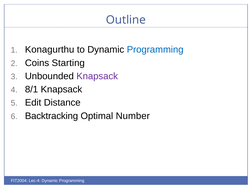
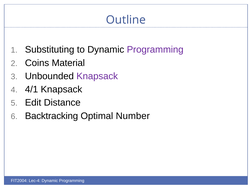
Konagurthu: Konagurthu -> Substituting (50, 50)
Programming colour: blue -> purple (155, 50)
Starting: Starting -> Material (68, 63)
8/1: 8/1 -> 4/1 (32, 89)
